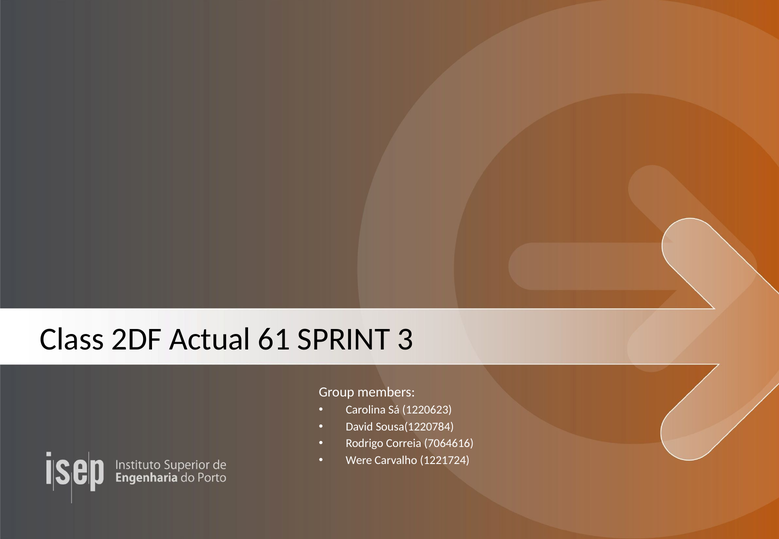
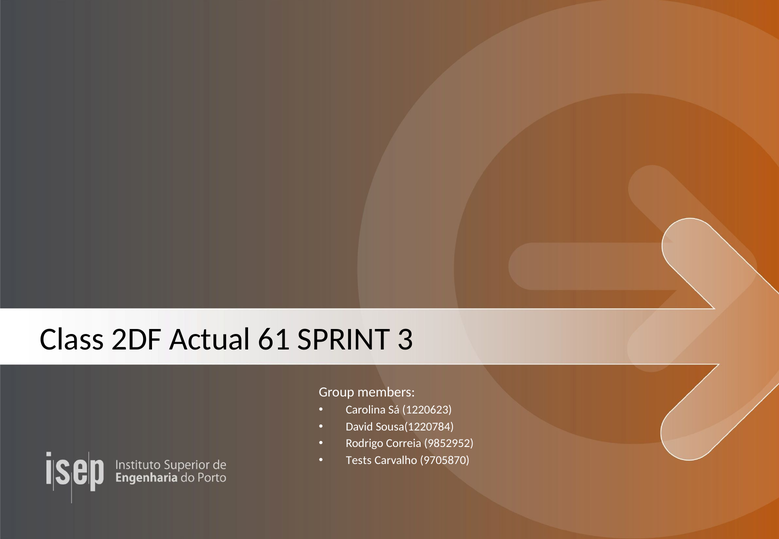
7064616: 7064616 -> 9852952 (449, 444)
Were: Were -> Tests (359, 461)
1221724: 1221724 -> 9705870 (445, 461)
